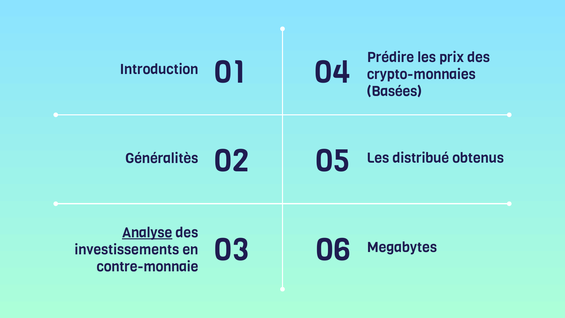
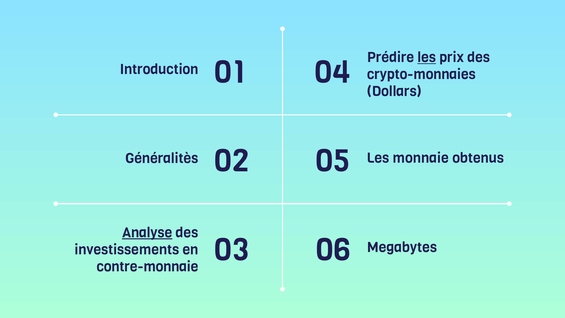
les underline: none -> present (427, 58)
Basées: Basées -> Dollars (394, 91)
distribué: distribué -> monnaie (421, 158)
